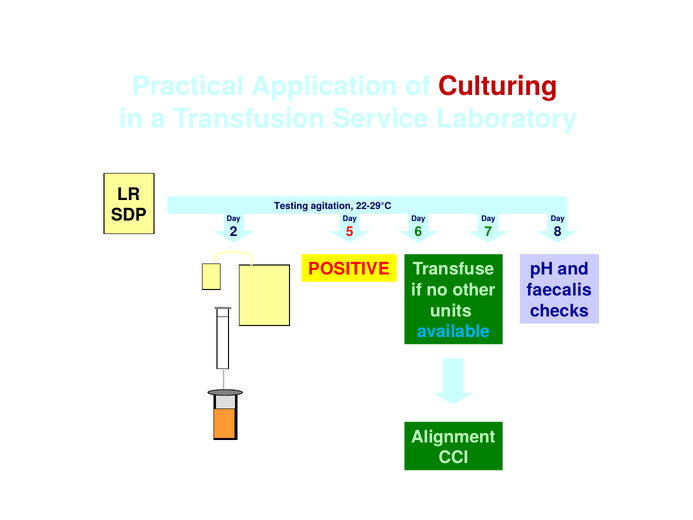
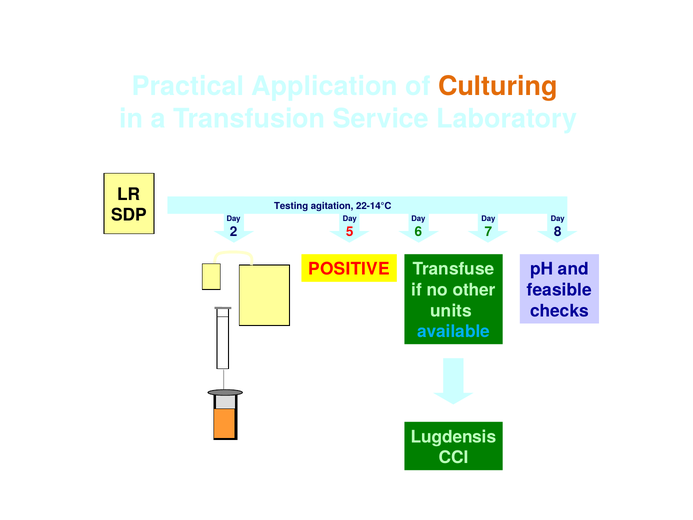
Culturing colour: red -> orange (498, 86)
22-29°C: 22-29°C -> 22-14°C (374, 206)
faecalis: faecalis -> feasible (559, 290)
Alignment: Alignment -> Lugdensis (454, 437)
